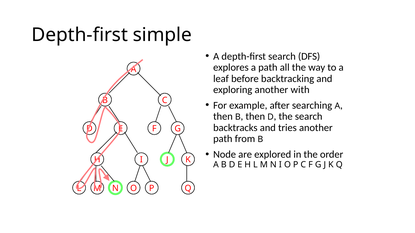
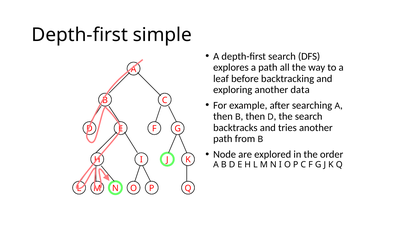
with: with -> data (300, 90)
